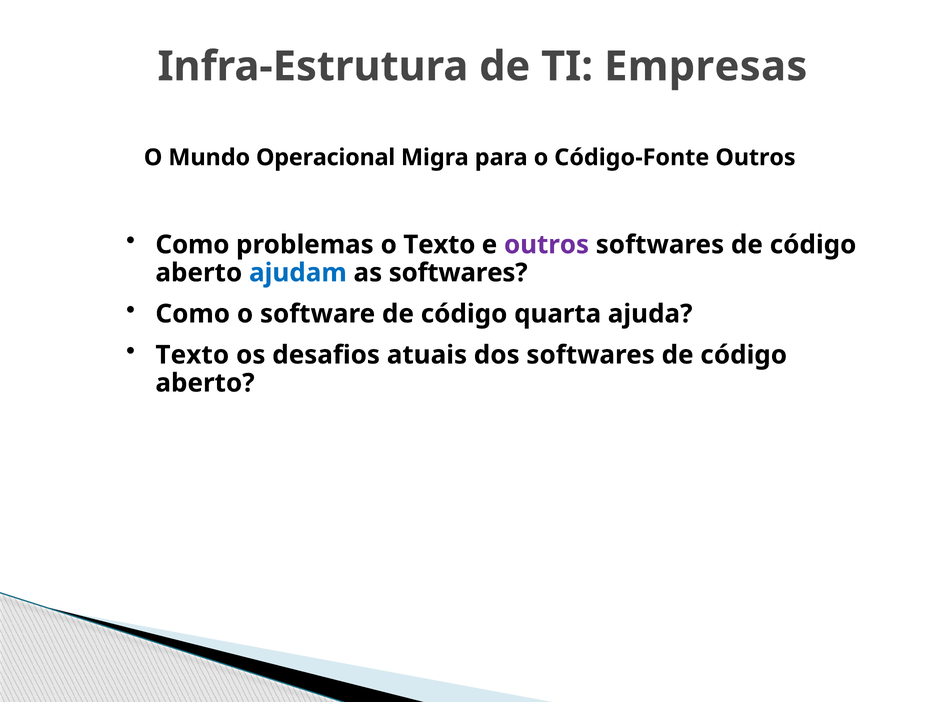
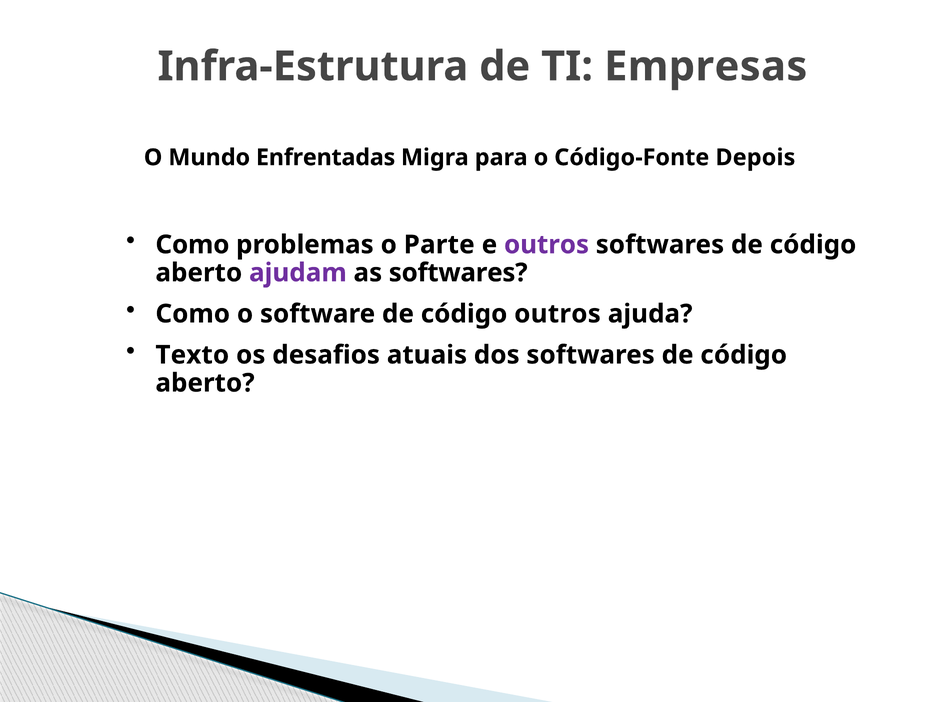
Operacional: Operacional -> Enfrentadas (326, 157)
Código-Fonte Outros: Outros -> Depois (755, 157)
o Texto: Texto -> Parte (439, 245)
ajudam colour: blue -> purple (298, 273)
código quarta: quarta -> outros (557, 314)
